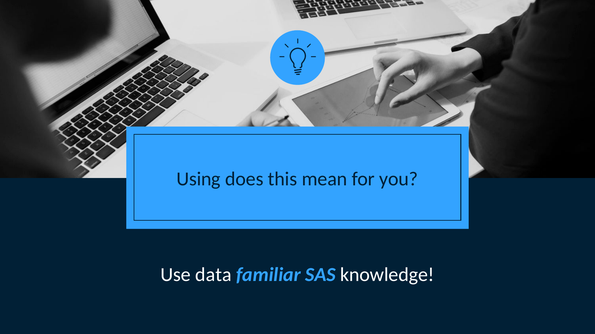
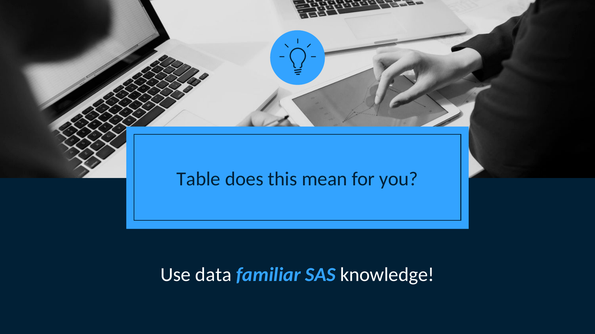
Using: Using -> Table (199, 179)
